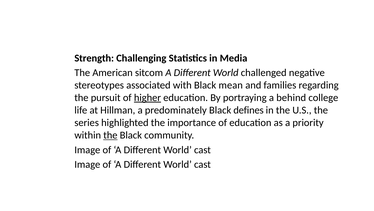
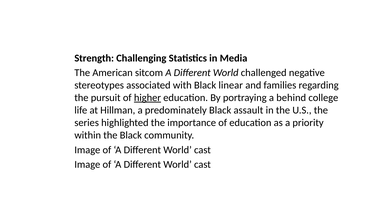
mean: mean -> linear (231, 85)
defines: defines -> assault (248, 110)
the underline: present -> none (110, 135)
